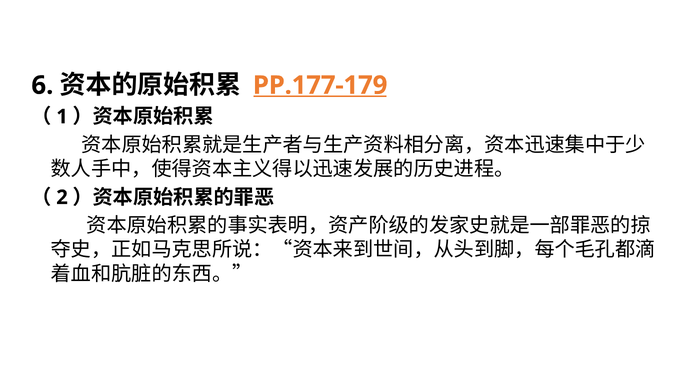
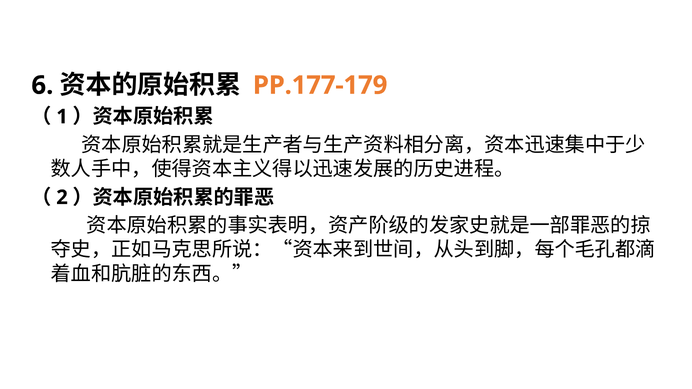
PP.177-179 underline: present -> none (320, 85)
